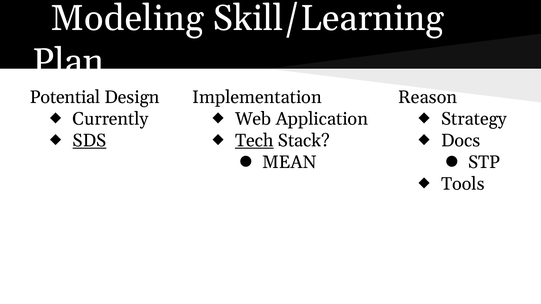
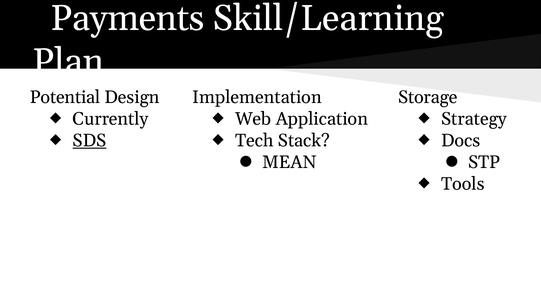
Modeling: Modeling -> Payments (127, 18)
Reason: Reason -> Storage (428, 97)
Tech underline: present -> none (254, 141)
